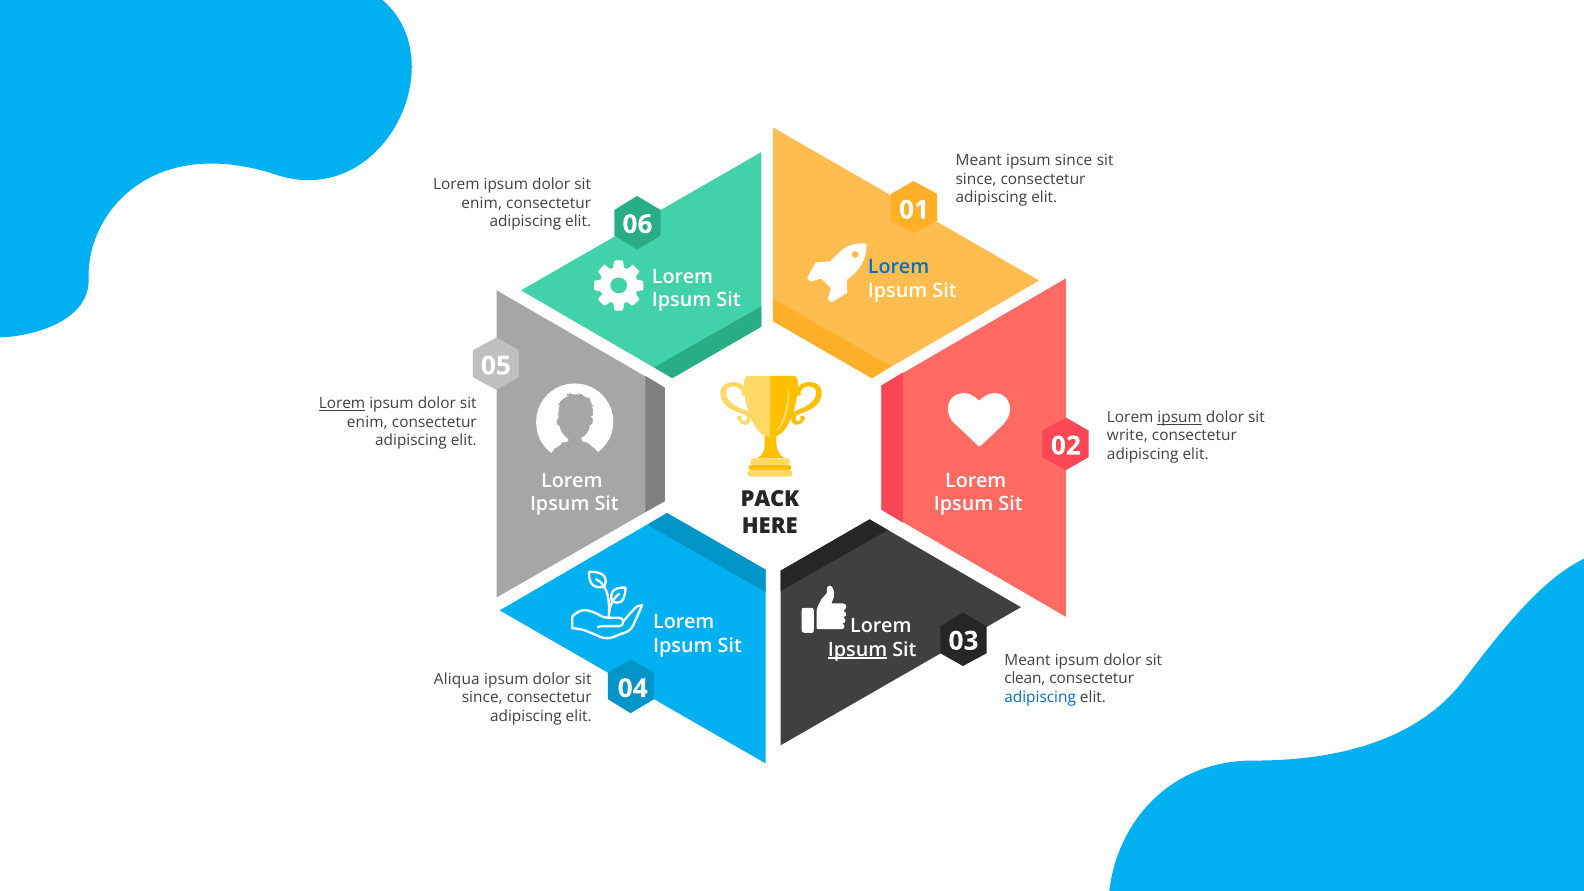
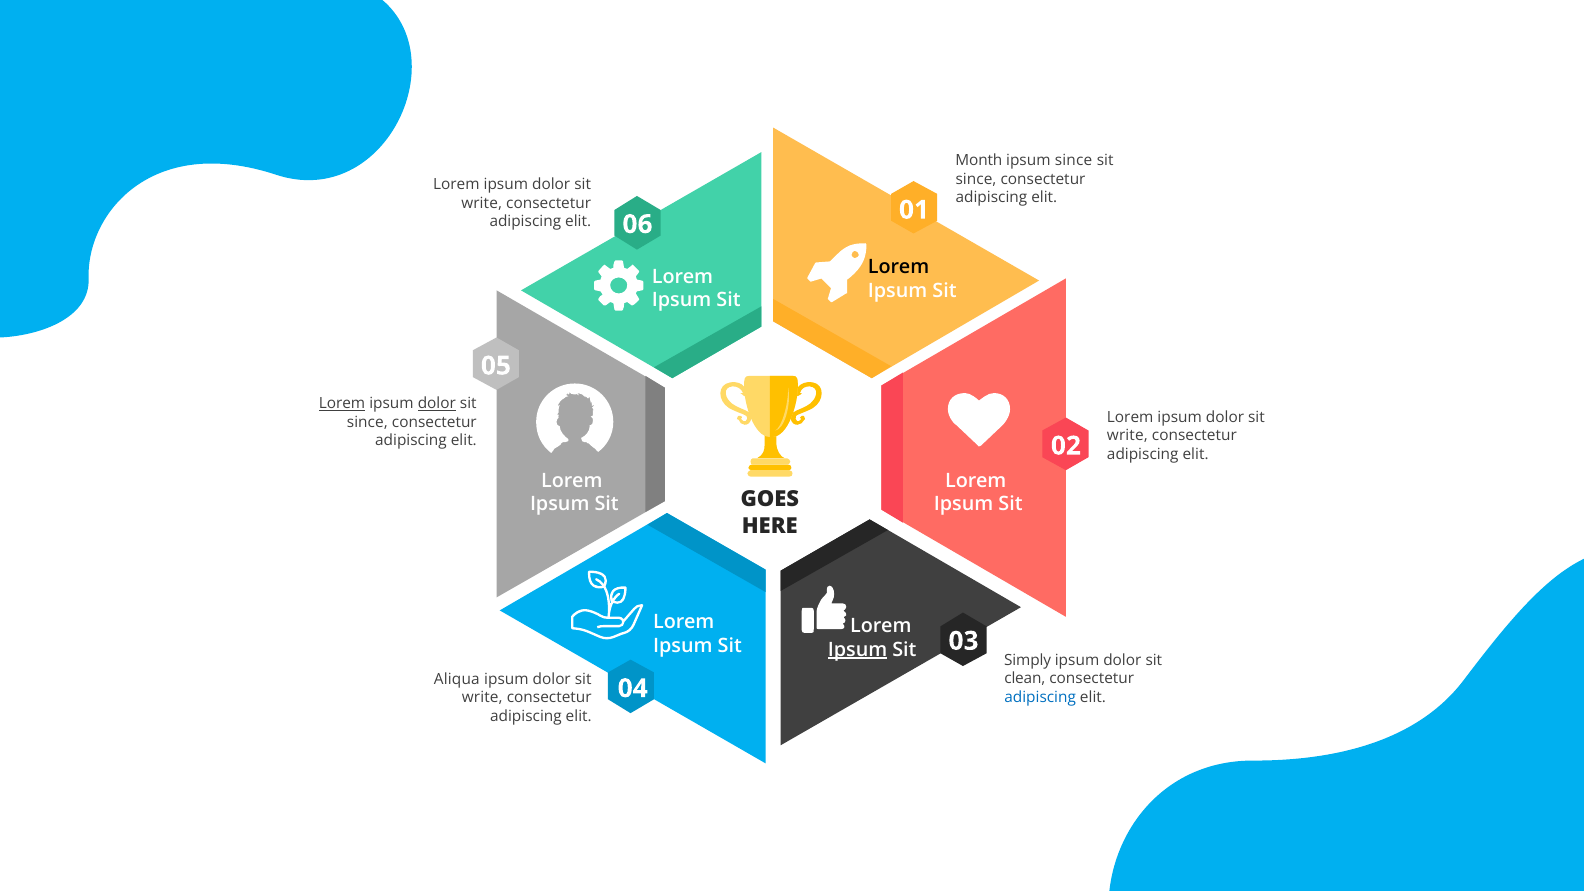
Meant: Meant -> Month (979, 161)
enim: enim -> write (482, 203)
Lorem colour: blue -> black (899, 267)
dolor underline: none -> present (437, 404)
ipsum underline: present -> none (1180, 417)
enim: enim -> since (367, 422)
PACK: PACK -> GOES (770, 500)
Meant: Meant -> Simply (1028, 660)
since: since -> write (482, 698)
